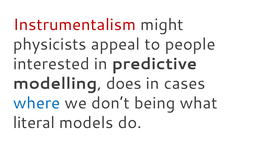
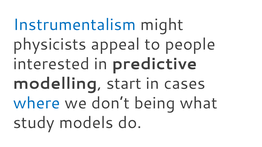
Instrumentalism colour: red -> blue (75, 25)
does: does -> start (124, 84)
literal: literal -> study (34, 123)
